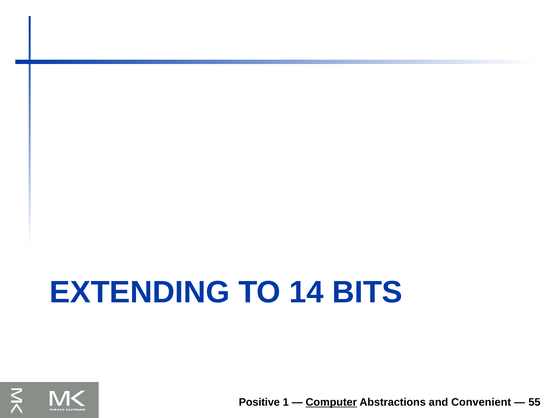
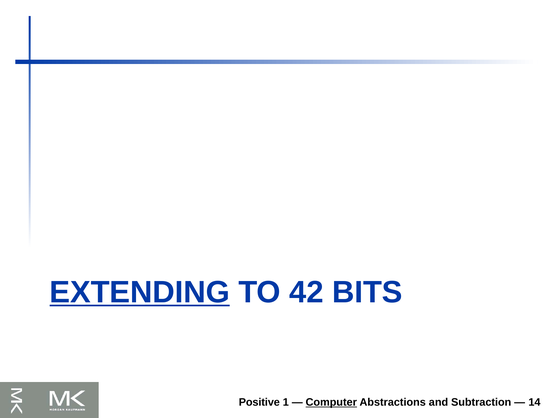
EXTENDING underline: none -> present (140, 292)
14: 14 -> 42 (306, 292)
Convenient: Convenient -> Subtraction (481, 402)
55: 55 -> 14 (534, 402)
